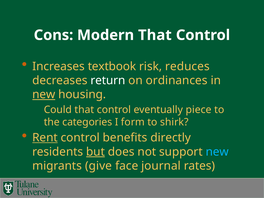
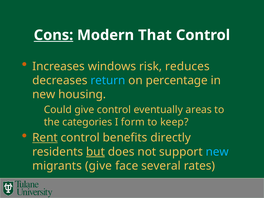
Cons underline: none -> present (54, 35)
textbook: textbook -> windows (112, 66)
return colour: white -> light blue (108, 80)
ordinances: ordinances -> percentage (177, 80)
new underline: present -> none (44, 95)
Could that: that -> give (84, 110)
piece: piece -> areas (199, 110)
shirk: shirk -> keep (174, 122)
journal: journal -> several (161, 166)
